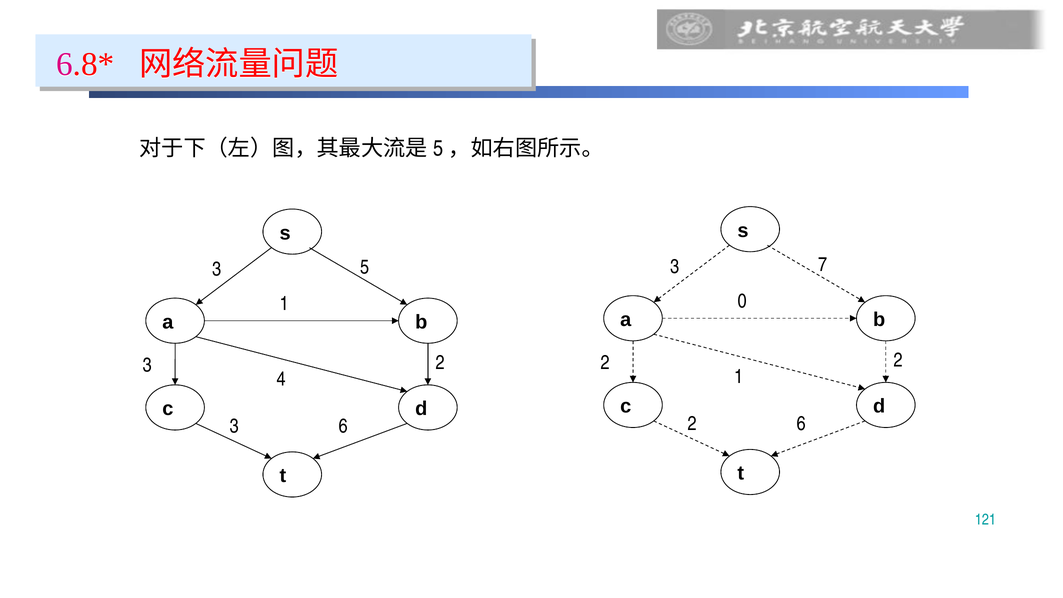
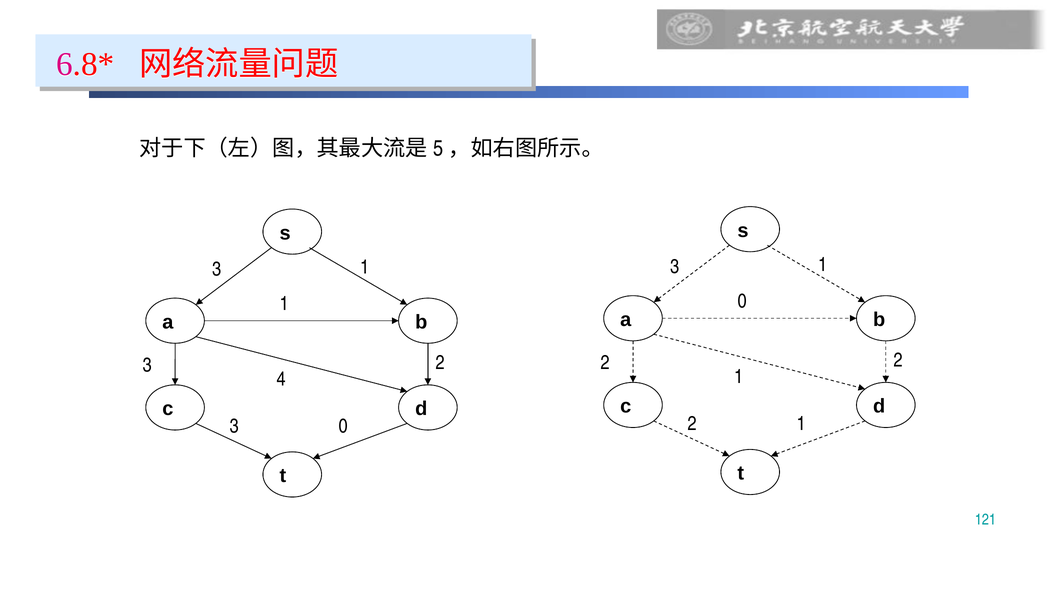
7: 7 -> 1 (823, 265)
5: 5 -> 1 (365, 267)
6: 6 -> 1 (801, 424)
3 6: 6 -> 0 (343, 426)
